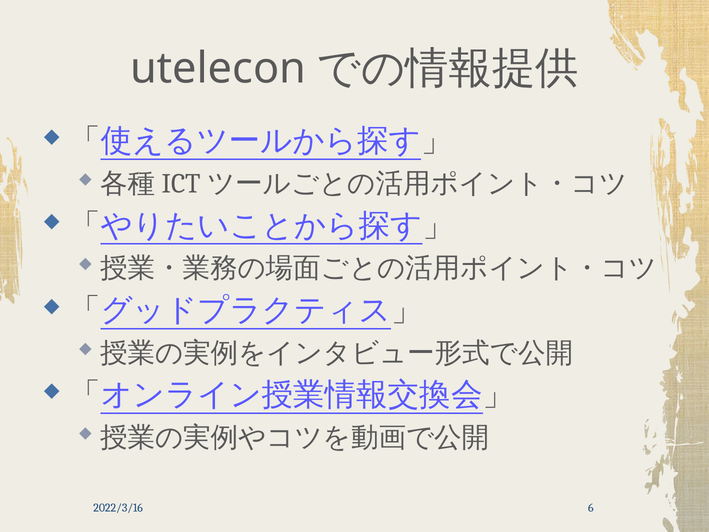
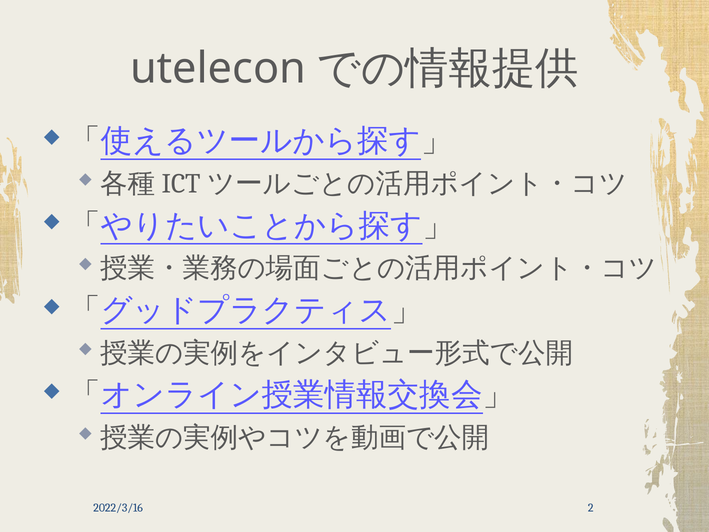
6: 6 -> 2 (591, 508)
